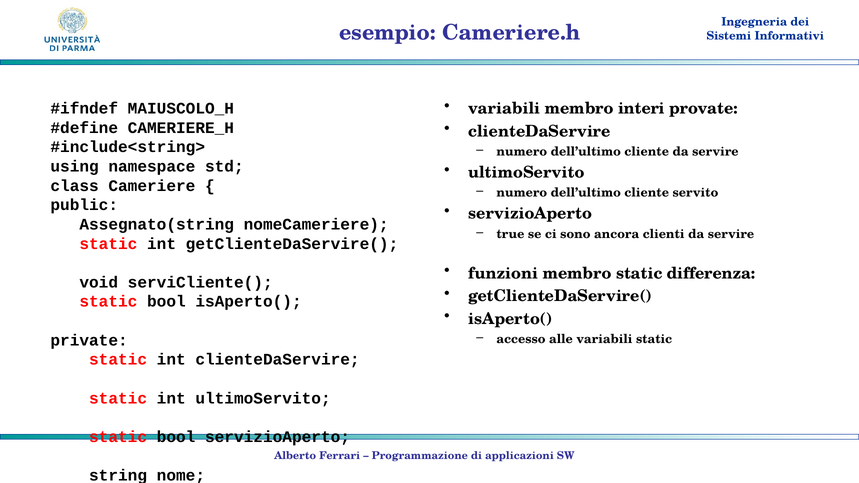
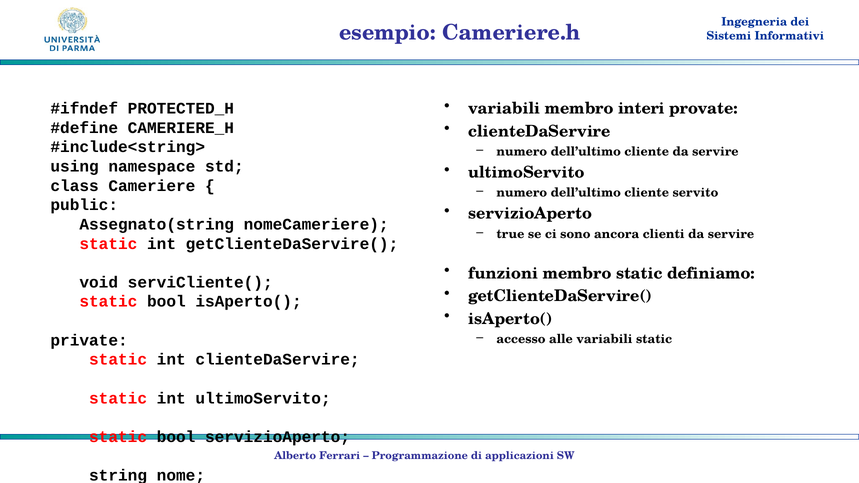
MAIUSCOLO_H: MAIUSCOLO_H -> PROTECTED_H (181, 109)
differenza: differenza -> definiamo (711, 273)
